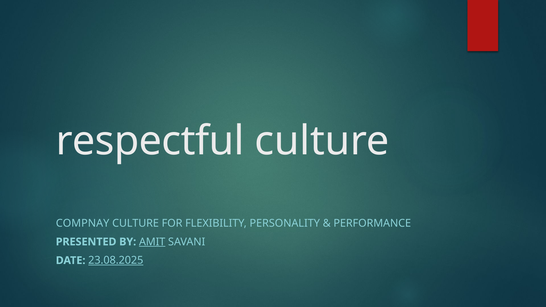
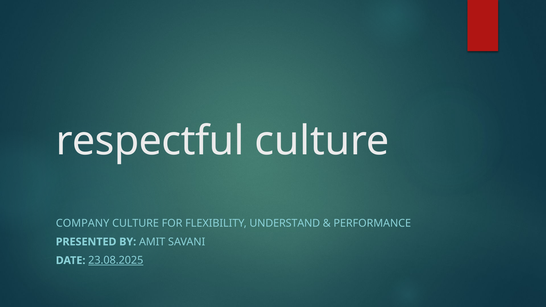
COMPNAY: COMPNAY -> COMPANY (83, 223)
PERSONALITY: PERSONALITY -> UNDERSTAND (285, 223)
AMIT underline: present -> none (152, 242)
